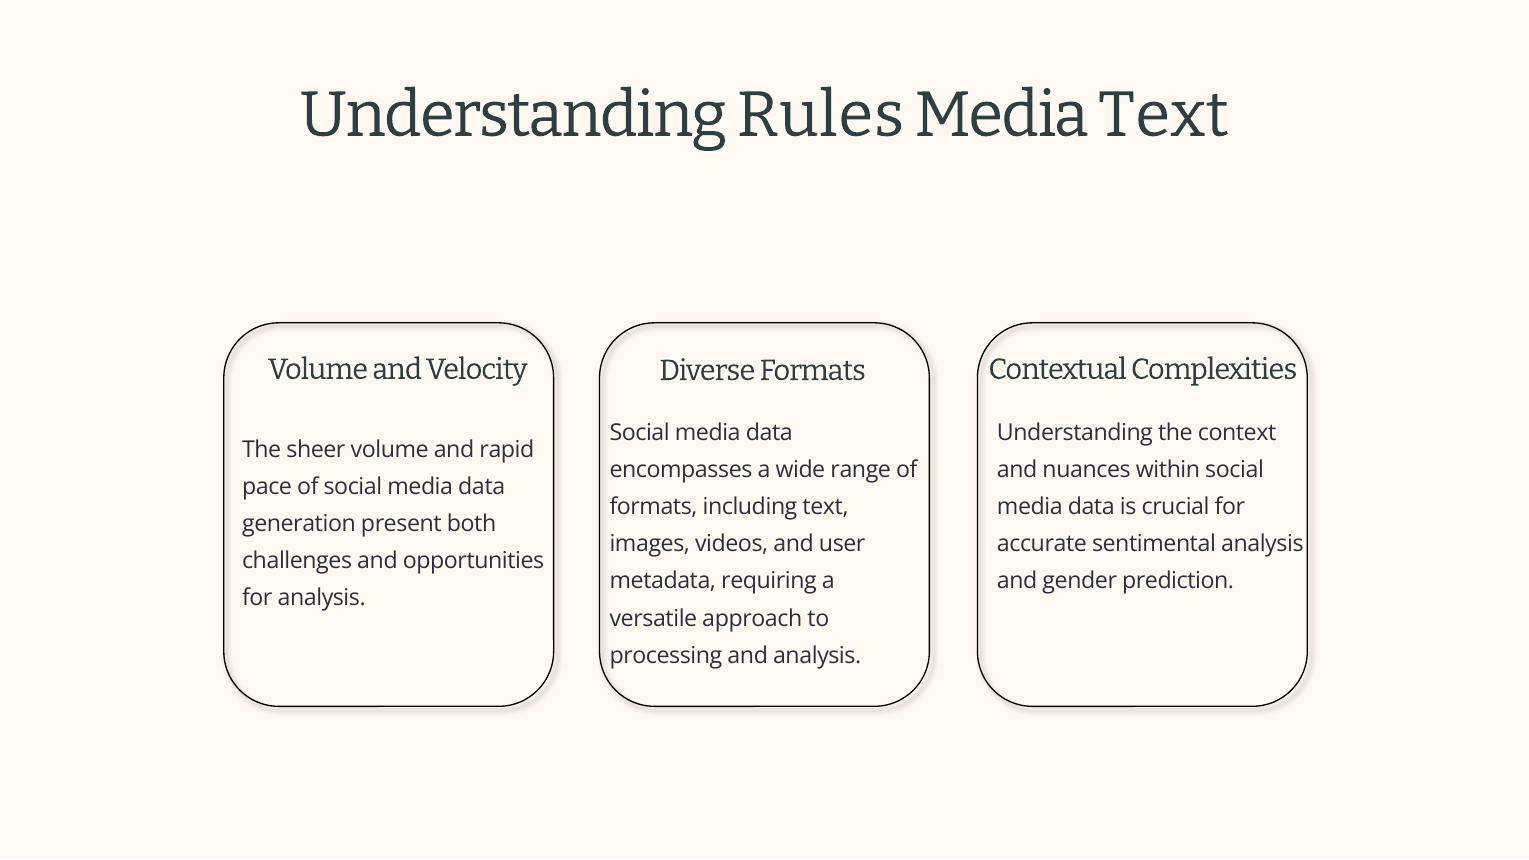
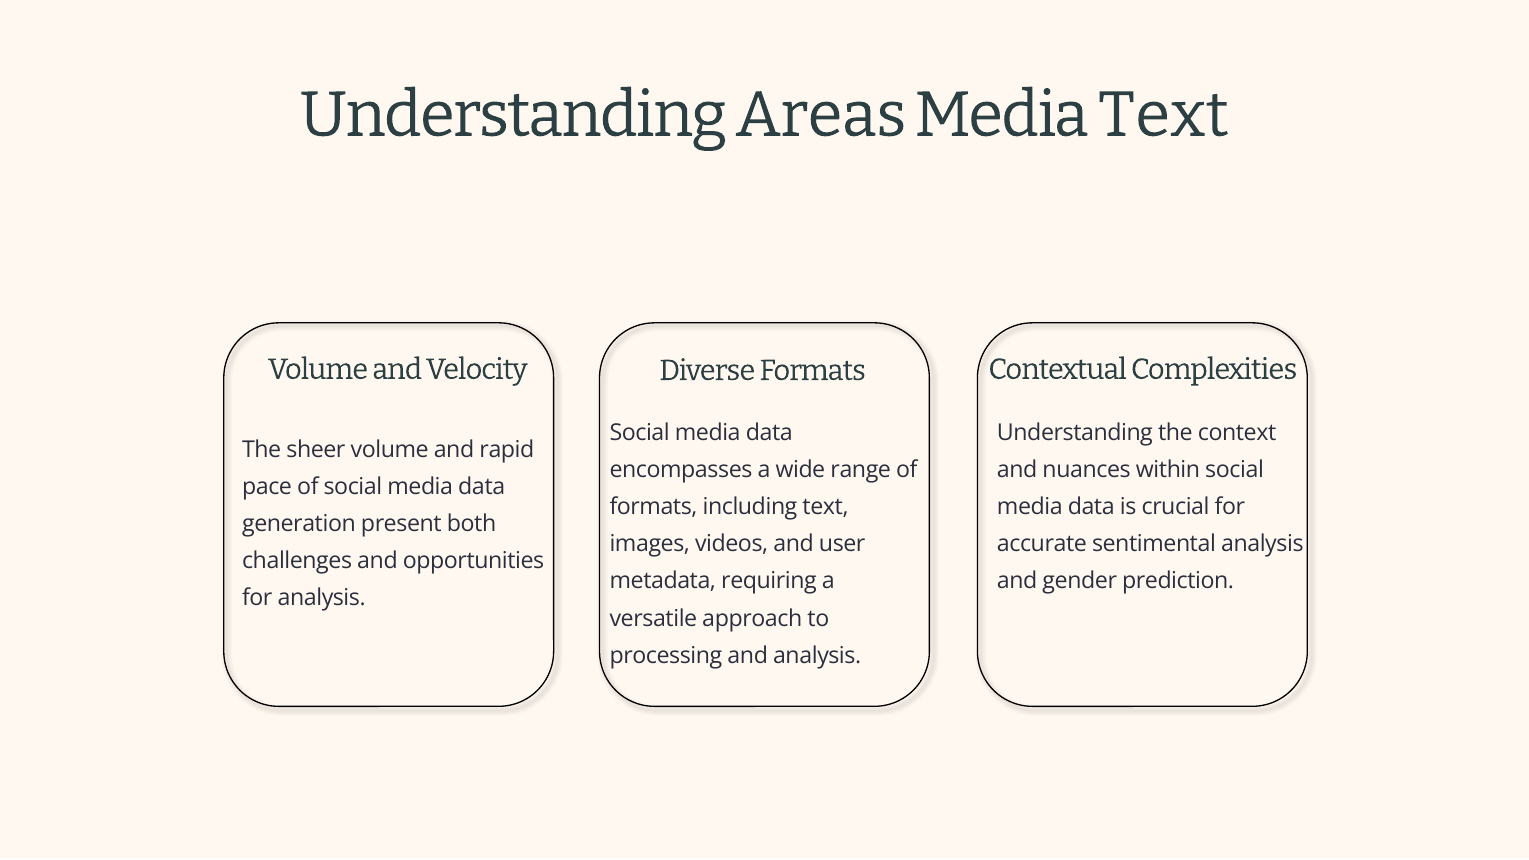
Rules: Rules -> Areas (821, 115)
